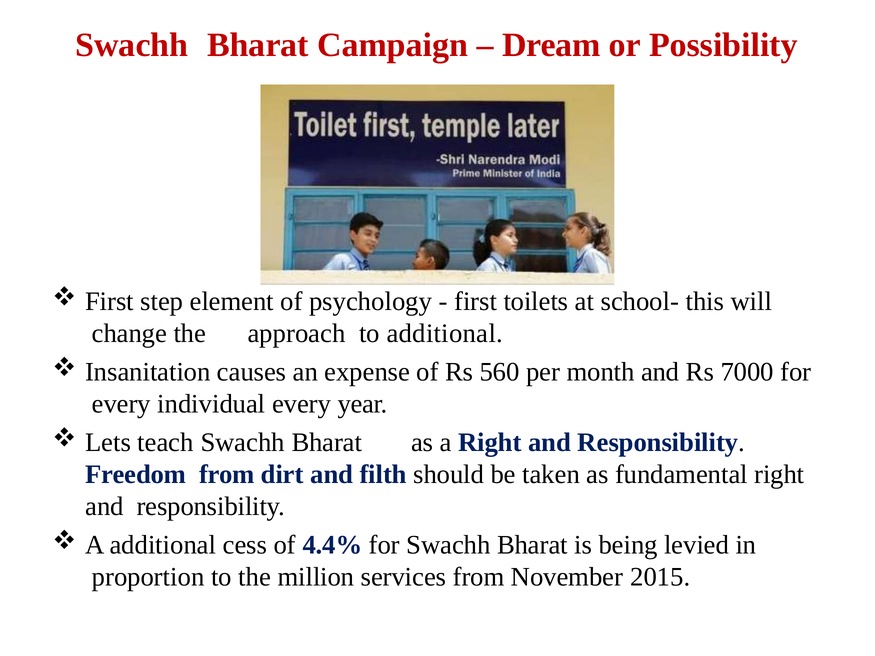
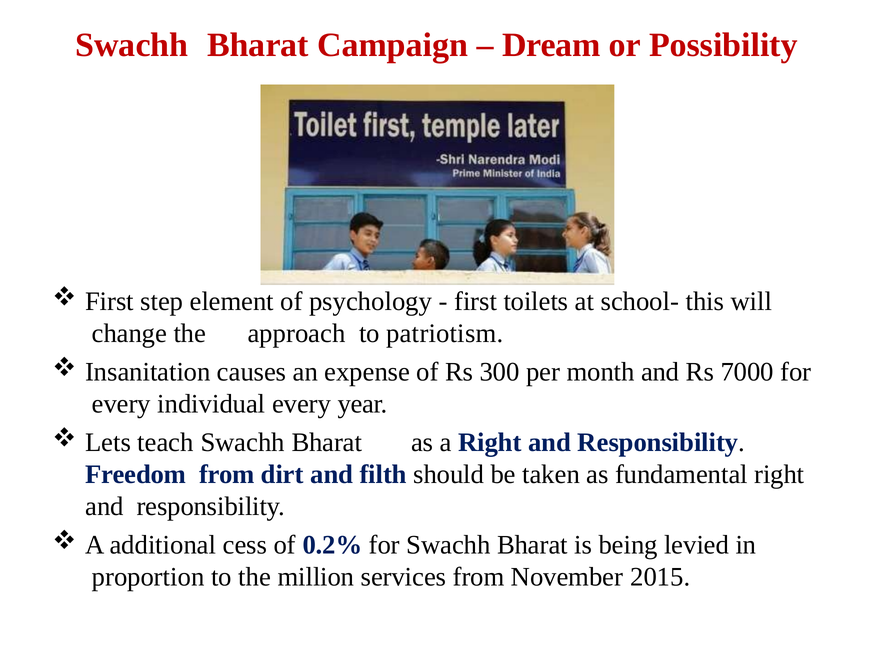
to additional: additional -> patriotism (445, 333)
560: 560 -> 300 (500, 372)
4.4%: 4.4% -> 0.2% (332, 545)
